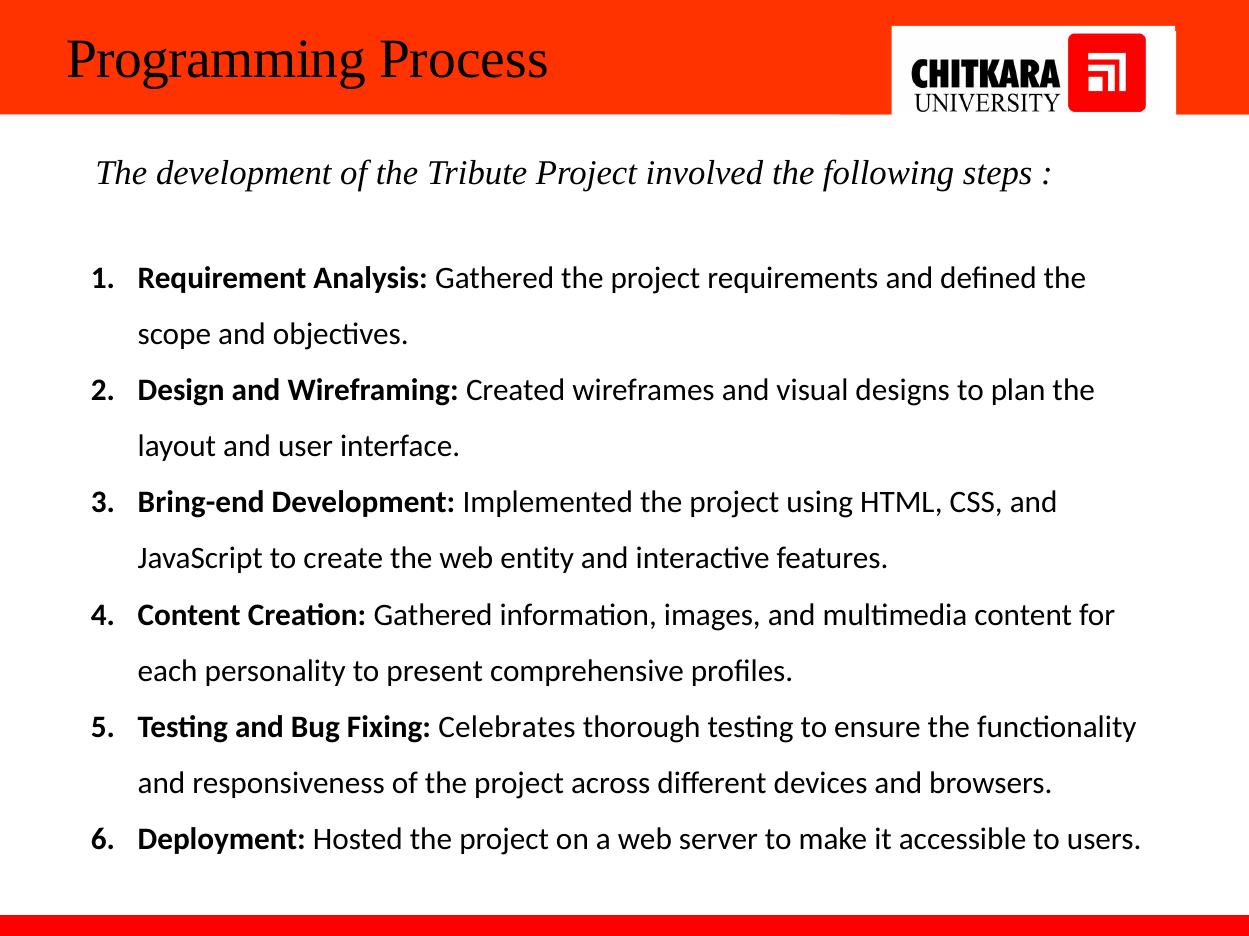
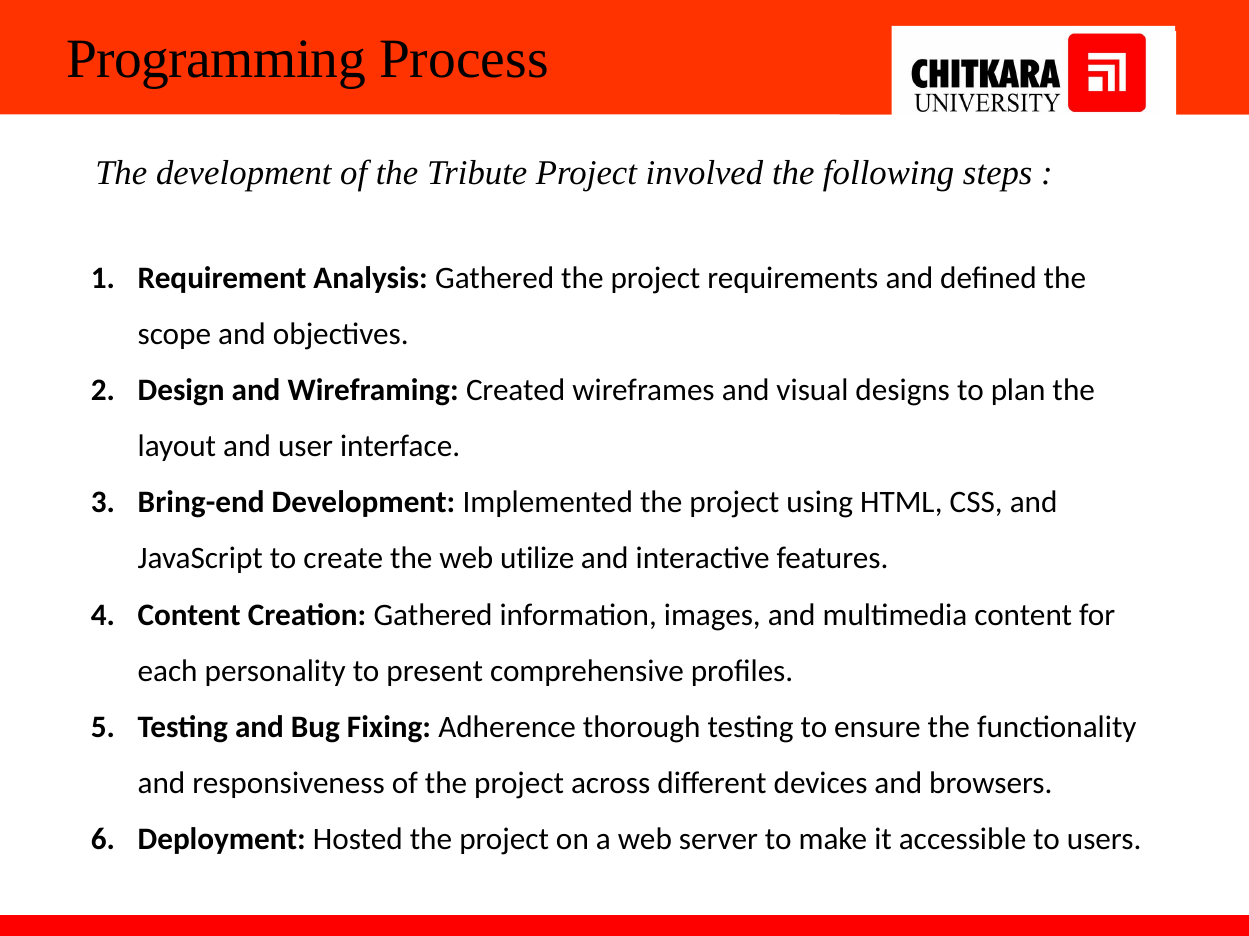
entity: entity -> utilize (537, 559)
Celebrates: Celebrates -> Adherence (507, 728)
